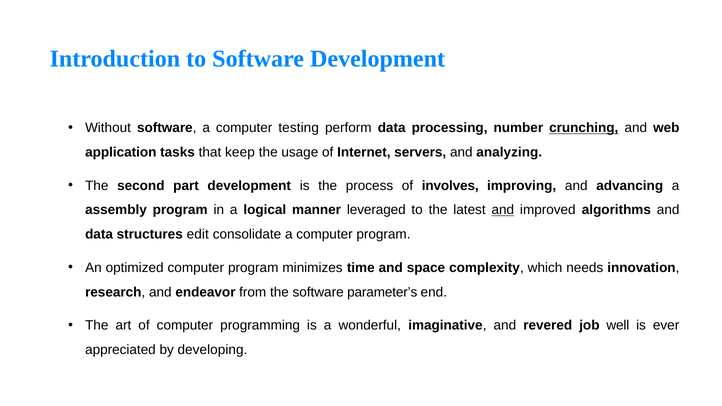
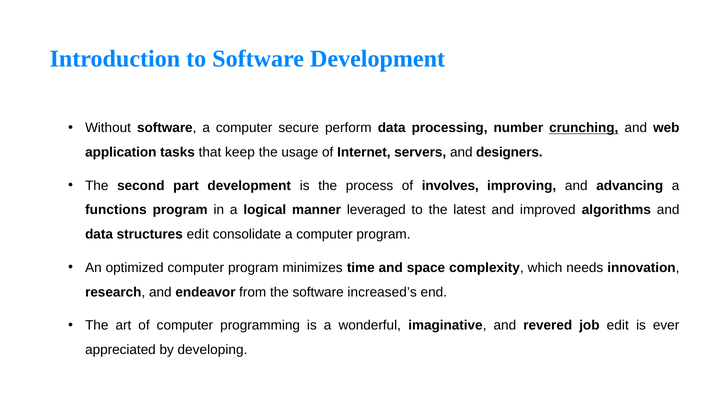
testing: testing -> secure (299, 128)
analyzing: analyzing -> designers (509, 152)
assembly: assembly -> functions (116, 210)
and underline: present -> none (503, 210)
parameter’s: parameter’s -> increased’s (382, 292)
job well: well -> edit (618, 326)
